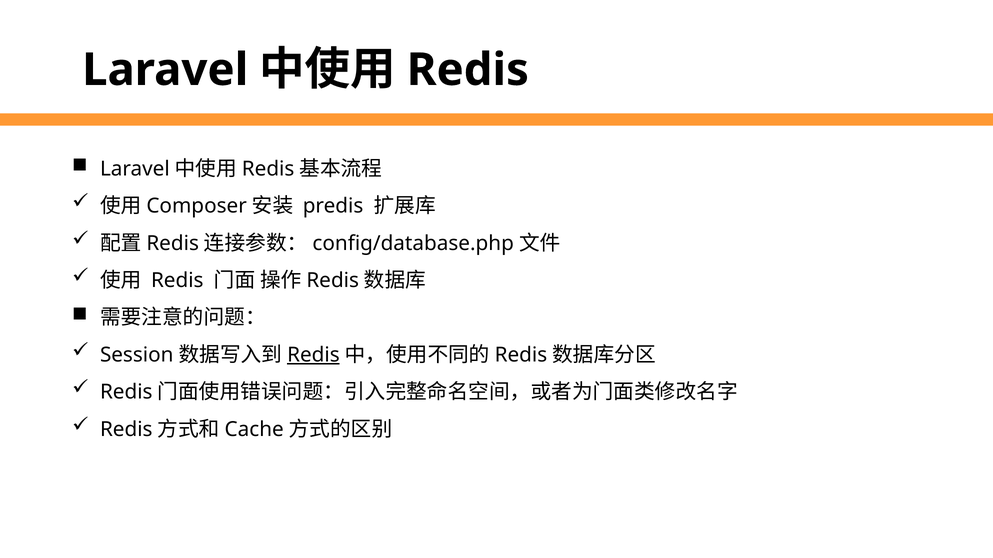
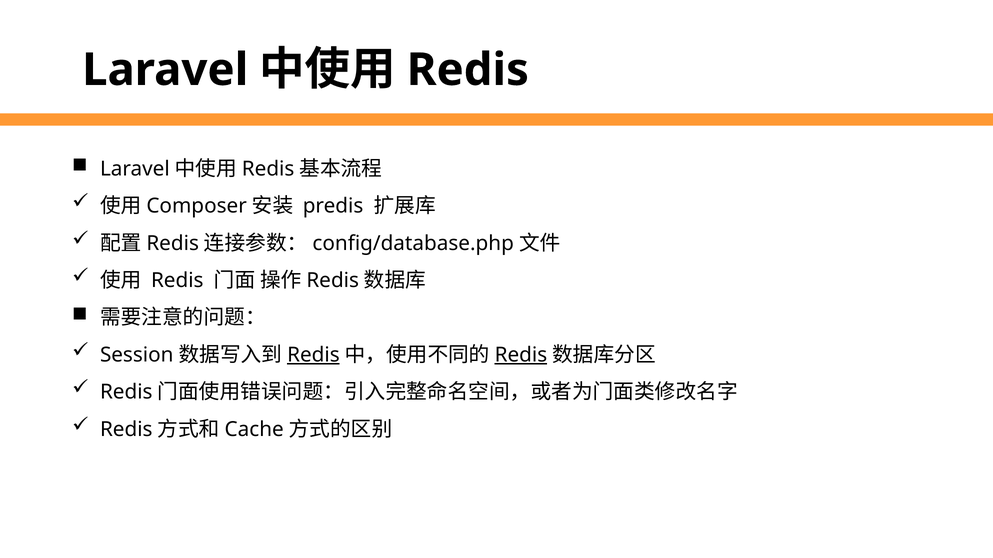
Redis underline: none -> present (521, 355)
